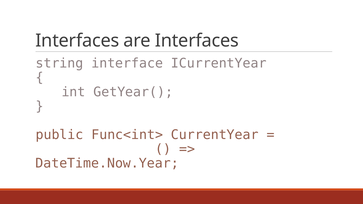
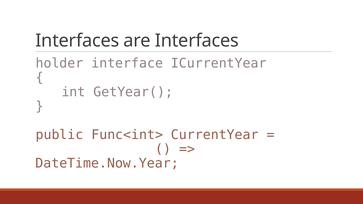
string: string -> holder (59, 63)
